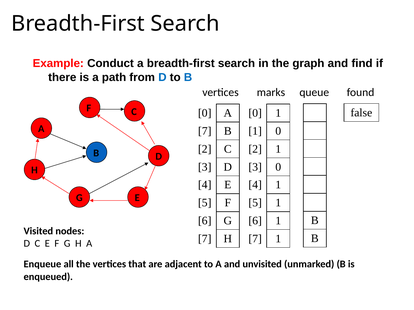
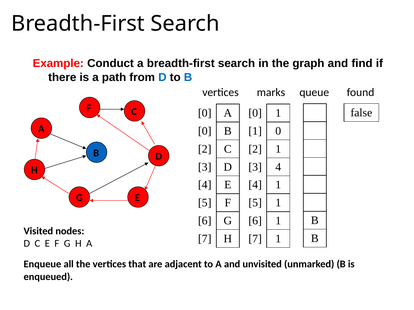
7: 7 -> 0 (205, 131)
3 0: 0 -> 4 (278, 167)
